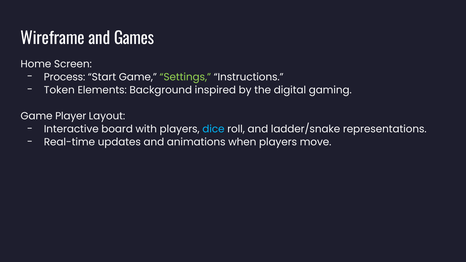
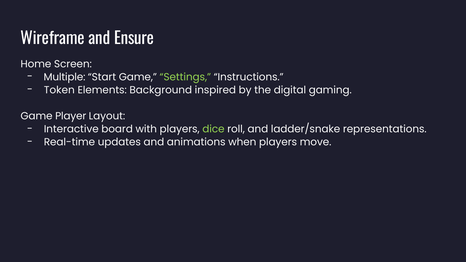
Games: Games -> Ensure (134, 39)
Process: Process -> Multiple (65, 77)
dice colour: light blue -> light green (213, 129)
